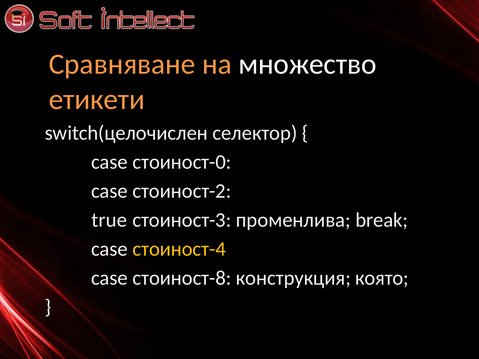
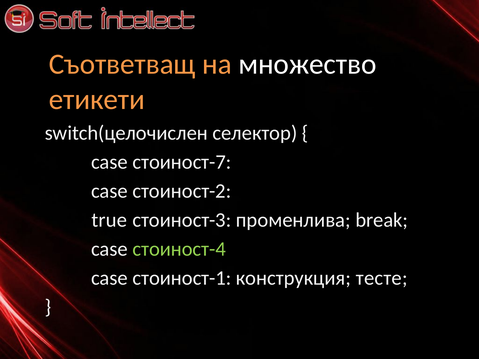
Сравняване: Сравняване -> Съответващ (122, 64)
стоиност-0: стоиност-0 -> стоиност-7 (182, 162)
стоиност-4 colour: yellow -> light green (179, 249)
стоиност-8: стоиност-8 -> стоиност-1 (182, 278)
която: която -> тесте (382, 278)
